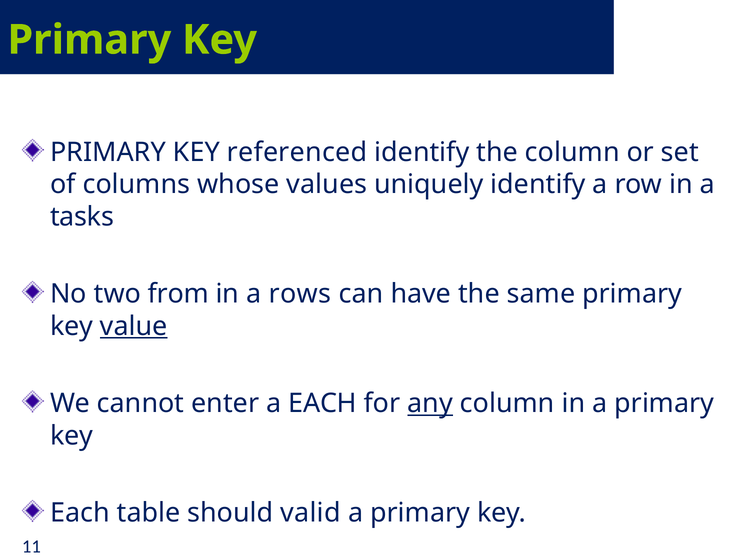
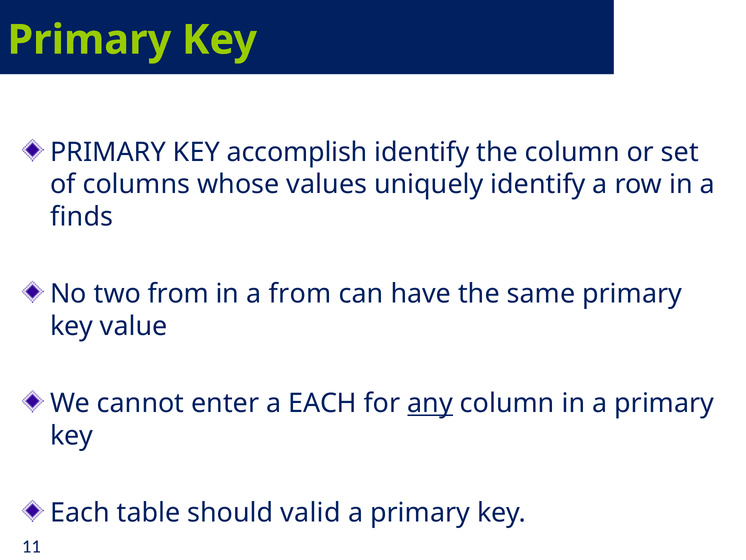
referenced: referenced -> accomplish (297, 152)
tasks: tasks -> finds (82, 217)
a rows: rows -> from (300, 294)
value underline: present -> none (134, 326)
